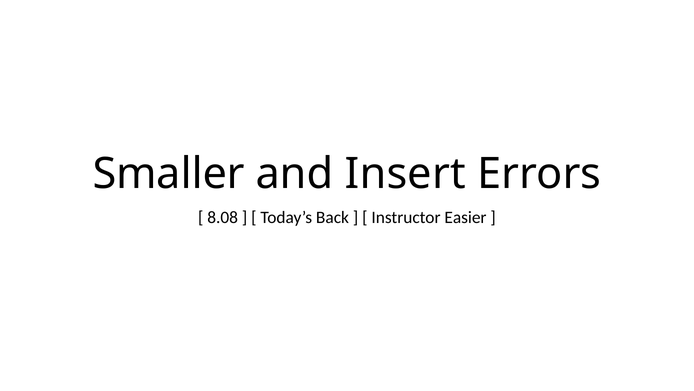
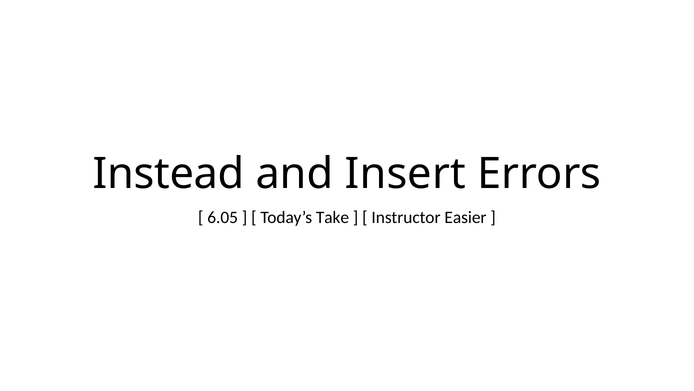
Smaller: Smaller -> Instead (169, 173)
8.08: 8.08 -> 6.05 (223, 217)
Back: Back -> Take (333, 217)
